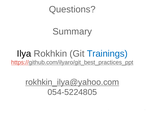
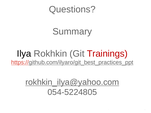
Trainings colour: blue -> red (107, 54)
